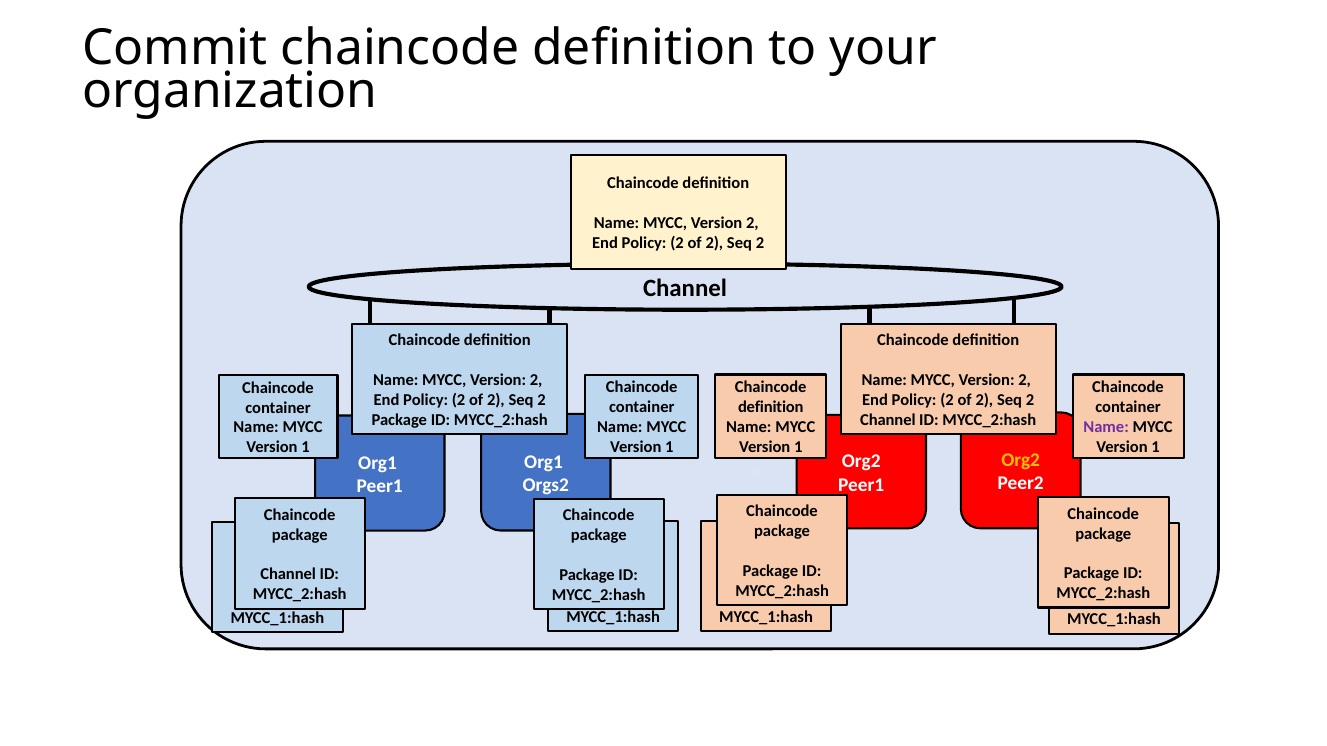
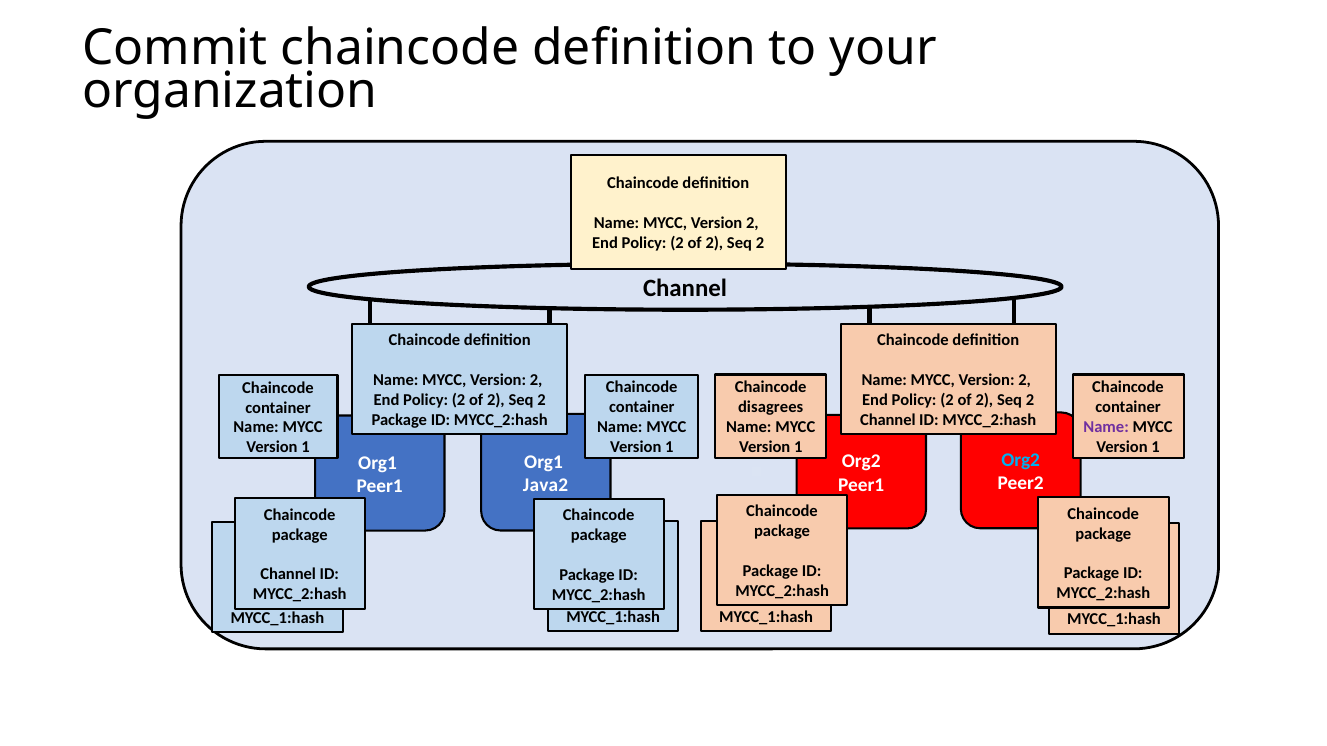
definition: definition -> disagrees (771, 407)
Org2 colour: yellow -> light blue (1021, 460)
Orgs2: Orgs2 -> Java2 (546, 485)
